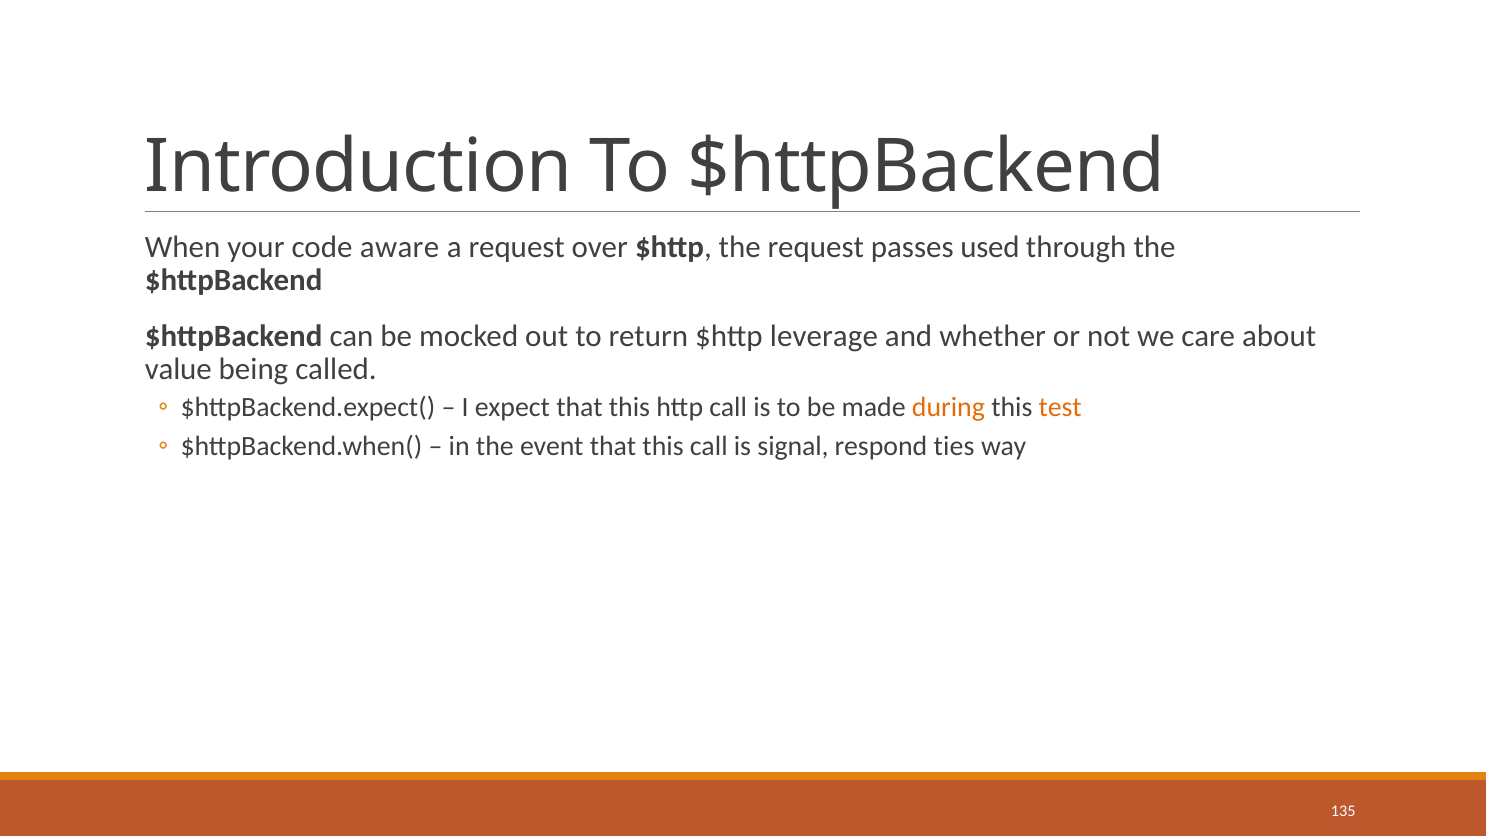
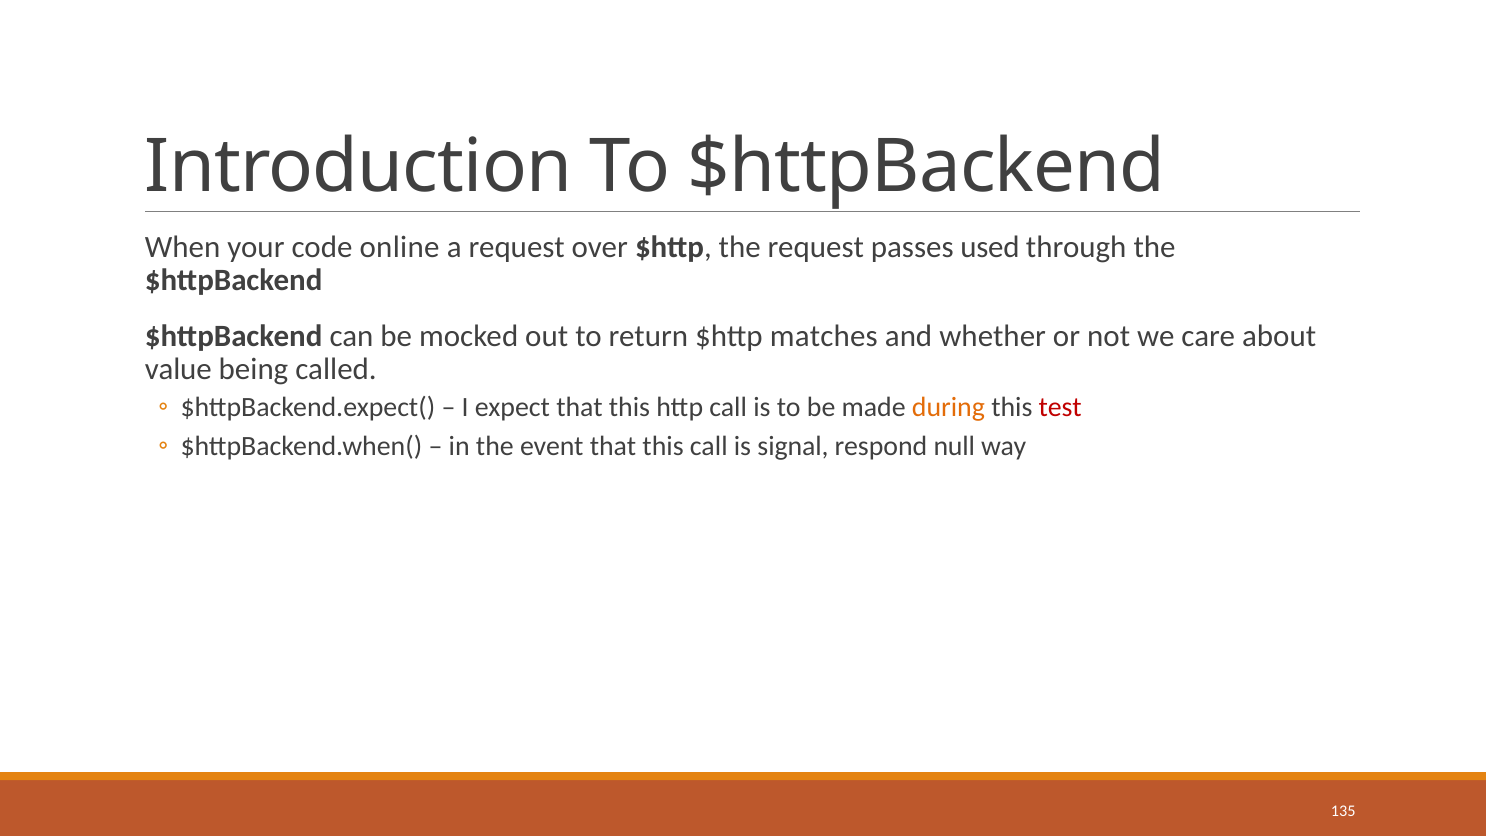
aware: aware -> online (400, 247)
leverage: leverage -> matches (824, 336)
test colour: orange -> red (1060, 407)
ties: ties -> null (954, 447)
